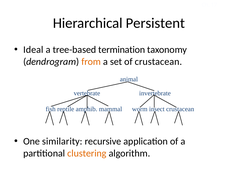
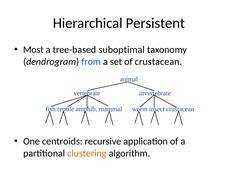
Ideal: Ideal -> Most (33, 49)
termination: termination -> suboptimal (122, 49)
from colour: orange -> blue (91, 61)
similarity: similarity -> centroids (62, 141)
